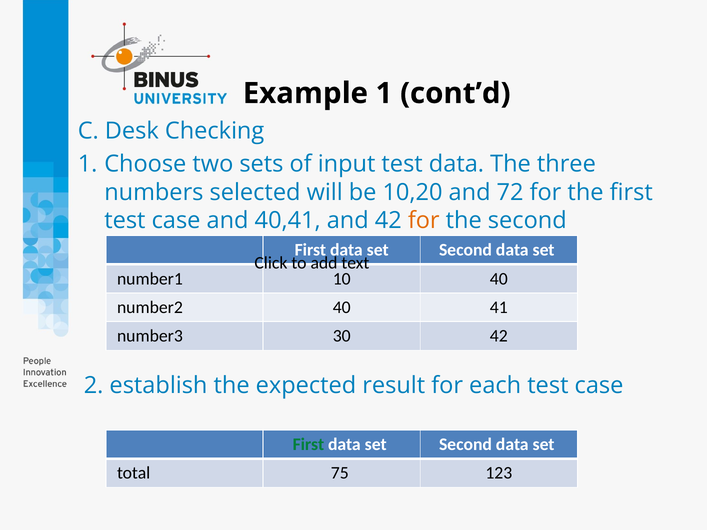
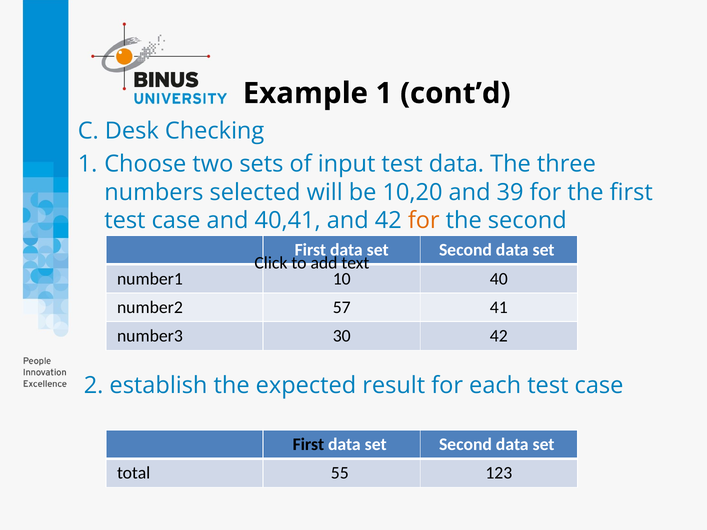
72: 72 -> 39 (510, 193)
number2 40: 40 -> 57 (342, 308)
First colour: green -> black (308, 445)
75: 75 -> 55 (340, 473)
